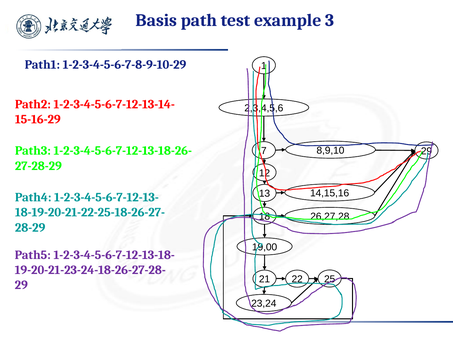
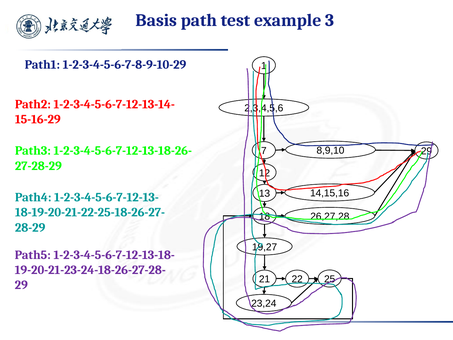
19,00: 19,00 -> 19,27 (265, 247)
